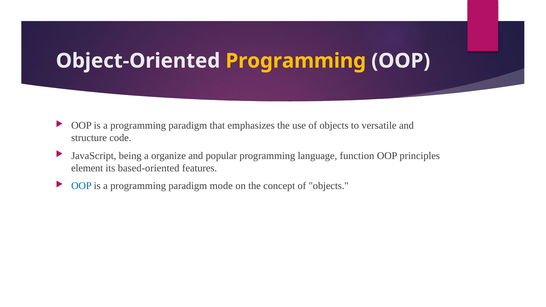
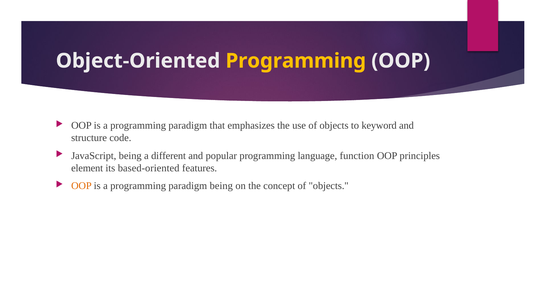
versatile: versatile -> keyword (379, 126)
organize: organize -> different (169, 156)
OOP colour: blue -> orange (81, 186)
paradigm mode: mode -> being (221, 186)
